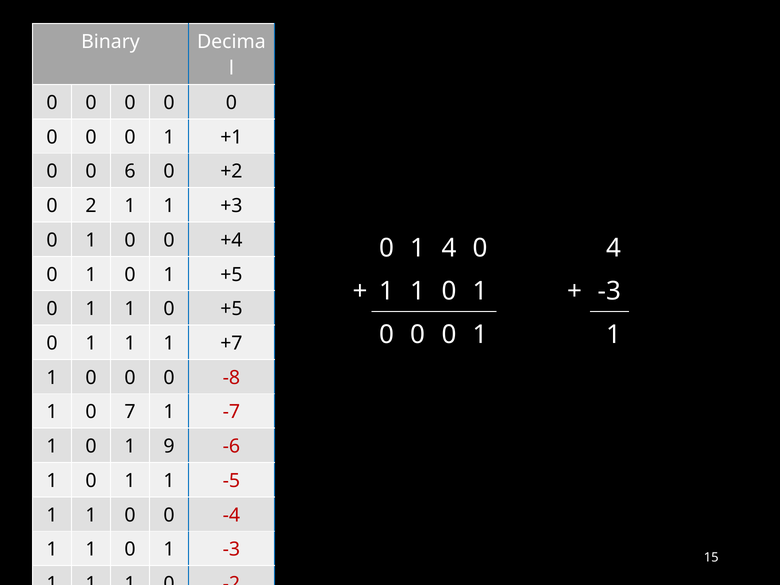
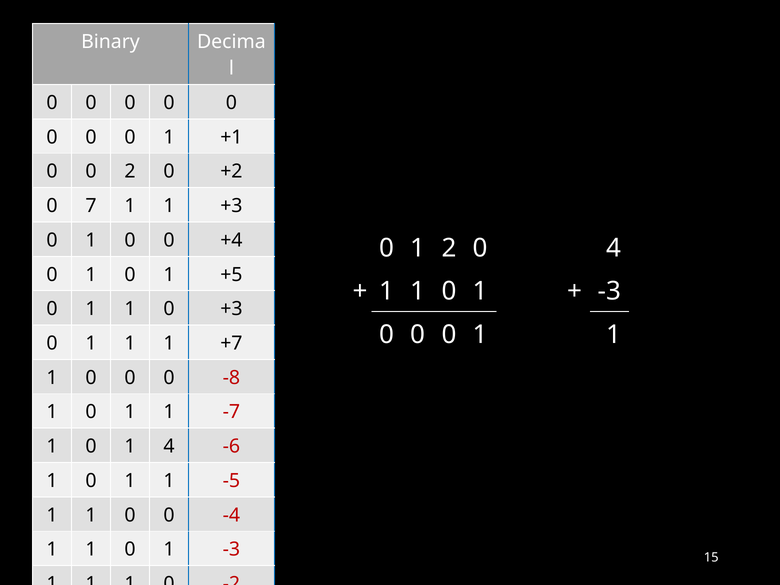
0 6: 6 -> 2 (130, 171)
2: 2 -> 7 (91, 206)
1 4: 4 -> 2 (449, 248)
0 +5: +5 -> +3 (231, 309)
7: 7 -> 1 (130, 412)
1 9: 9 -> 4 (169, 446)
